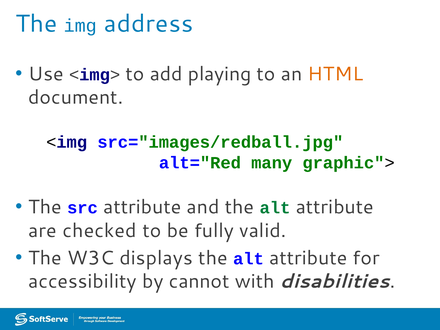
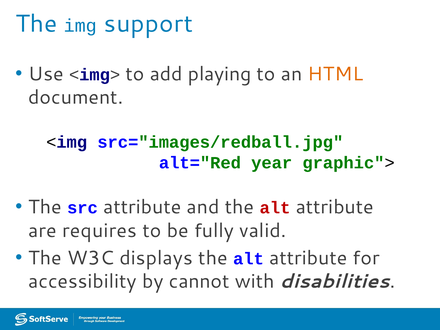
address: address -> support (148, 24)
many: many -> year (272, 163)
alt colour: green -> red (275, 208)
checked: checked -> requires (100, 231)
